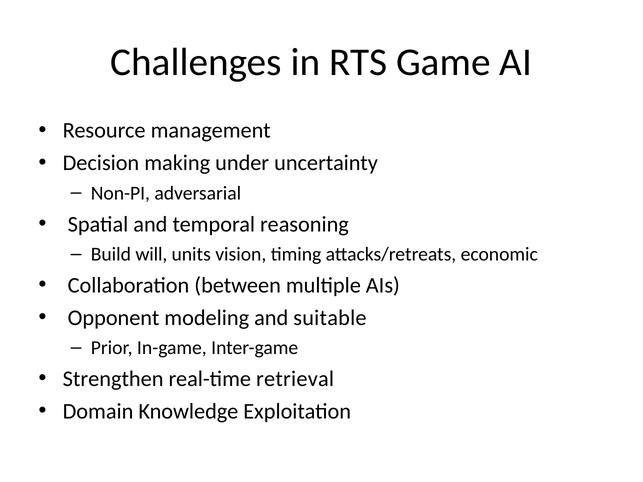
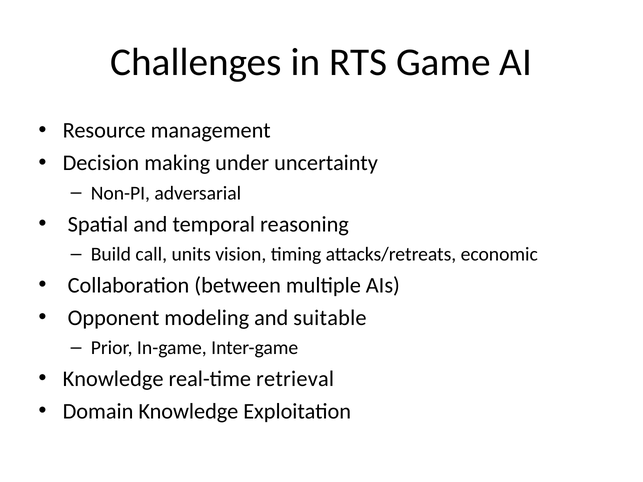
will: will -> call (151, 254)
Strengthen: Strengthen -> Knowledge (113, 379)
